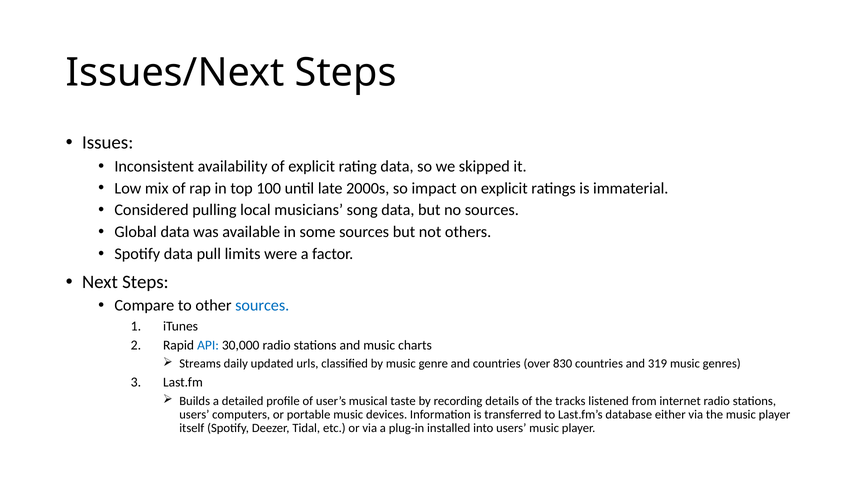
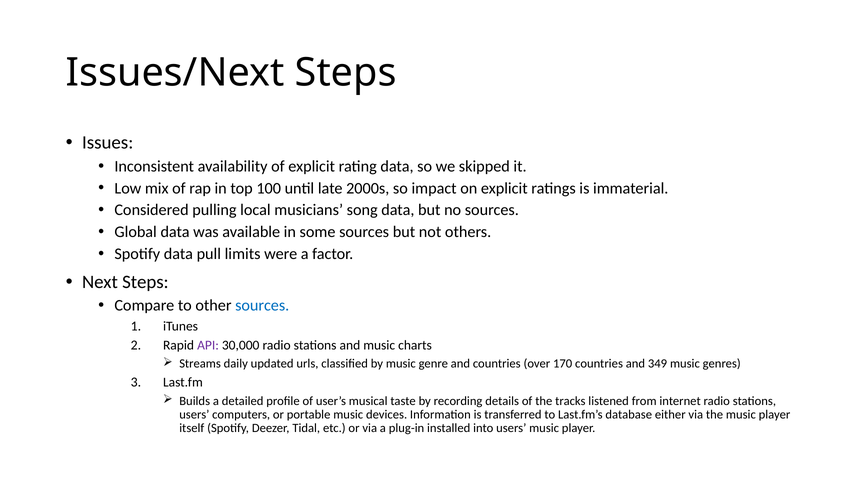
API colour: blue -> purple (208, 345)
830: 830 -> 170 (563, 364)
319: 319 -> 349 (657, 364)
